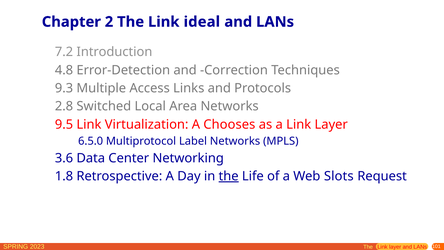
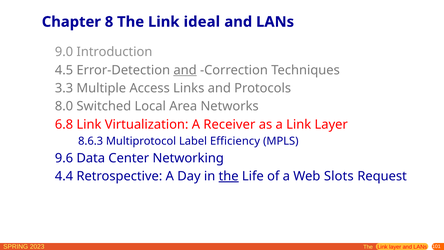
2: 2 -> 8 (109, 22)
7.2: 7.2 -> 9.0 (64, 52)
4.8: 4.8 -> 4.5 (64, 70)
and underline: none -> present (185, 70)
9.3: 9.3 -> 3.3 (64, 88)
2.8: 2.8 -> 8.0 (64, 106)
9.5: 9.5 -> 6.8 (64, 124)
Chooses: Chooses -> Receiver (229, 124)
6.5.0: 6.5.0 -> 8.6.3 (91, 141)
Label Networks: Networks -> Efficiency (235, 141)
3.6: 3.6 -> 9.6 (64, 158)
1.8: 1.8 -> 4.4 (64, 176)
